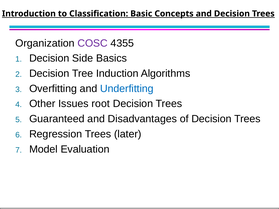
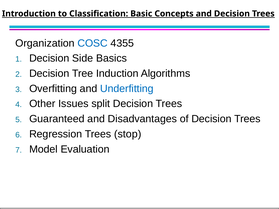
COSC colour: purple -> blue (93, 43)
root: root -> split (101, 104)
later: later -> stop (128, 134)
